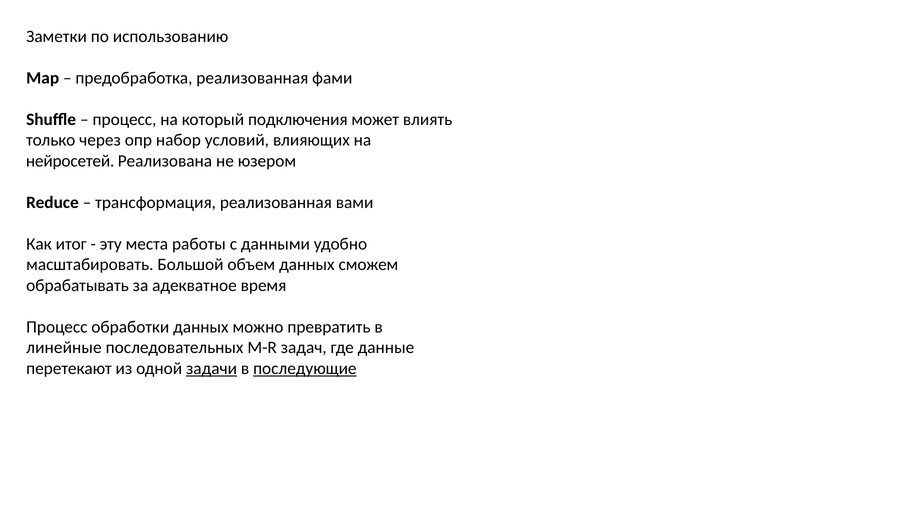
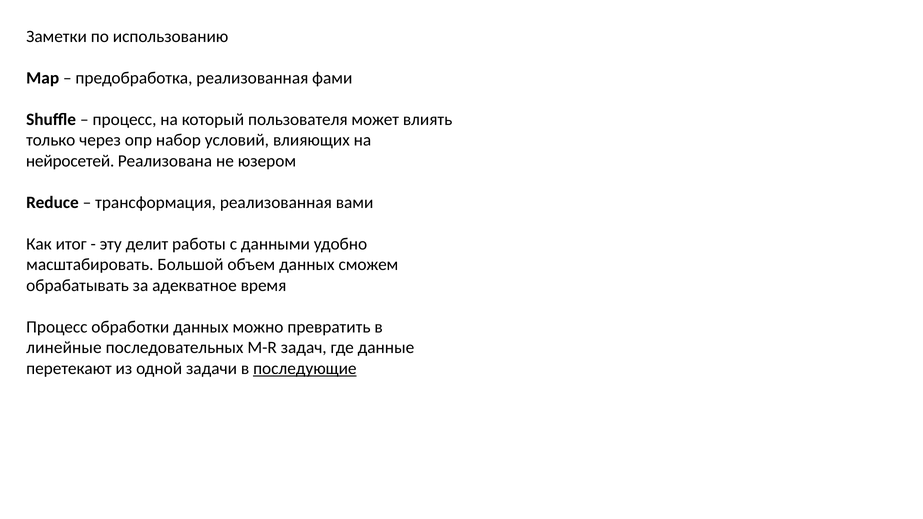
подключения: подключения -> пользователя (298, 119)
места: места -> делит (147, 244)
задачи underline: present -> none (212, 369)
